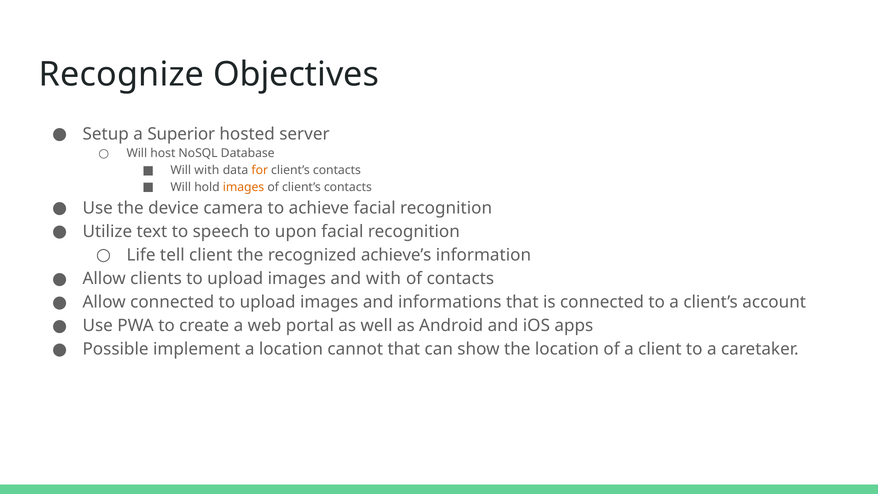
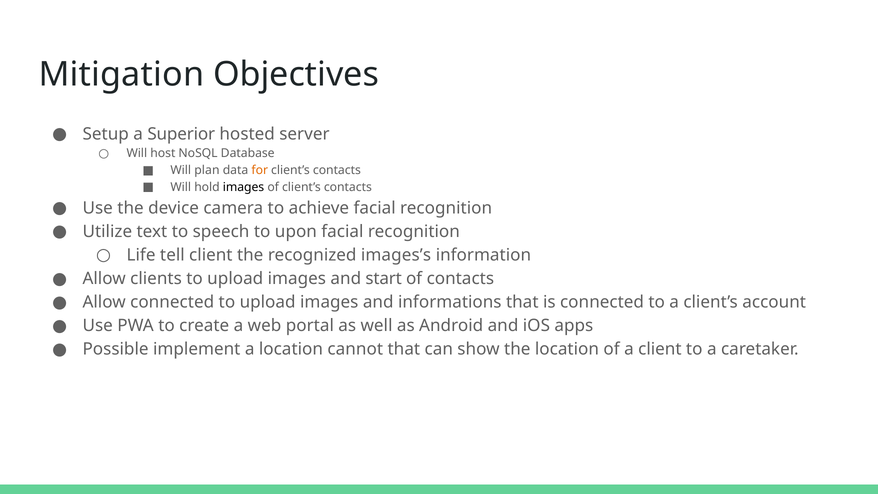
Recognize: Recognize -> Mitigation (121, 74)
Will with: with -> plan (207, 170)
images colour: orange -> black (244, 187)
achieve’s: achieve’s -> images’s (396, 255)
and with: with -> start (384, 279)
